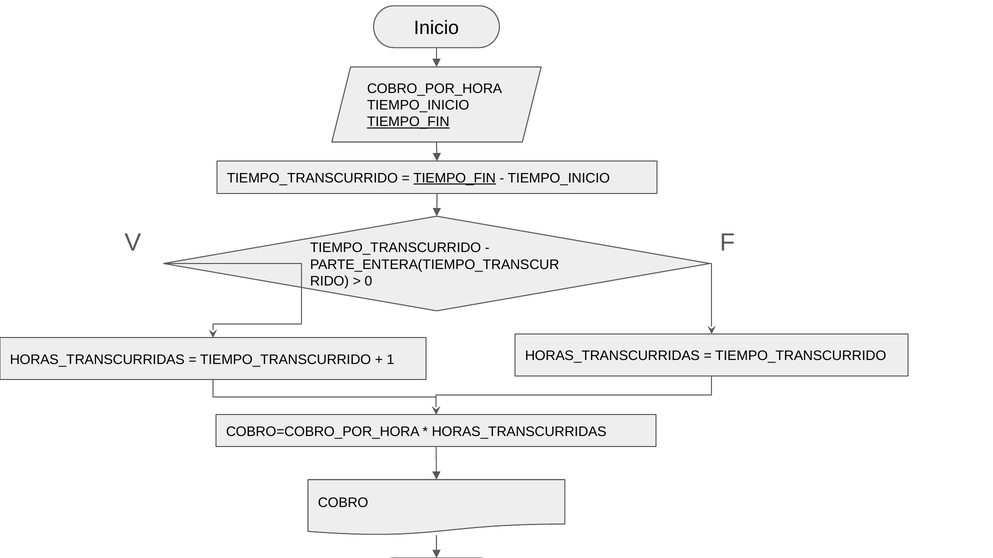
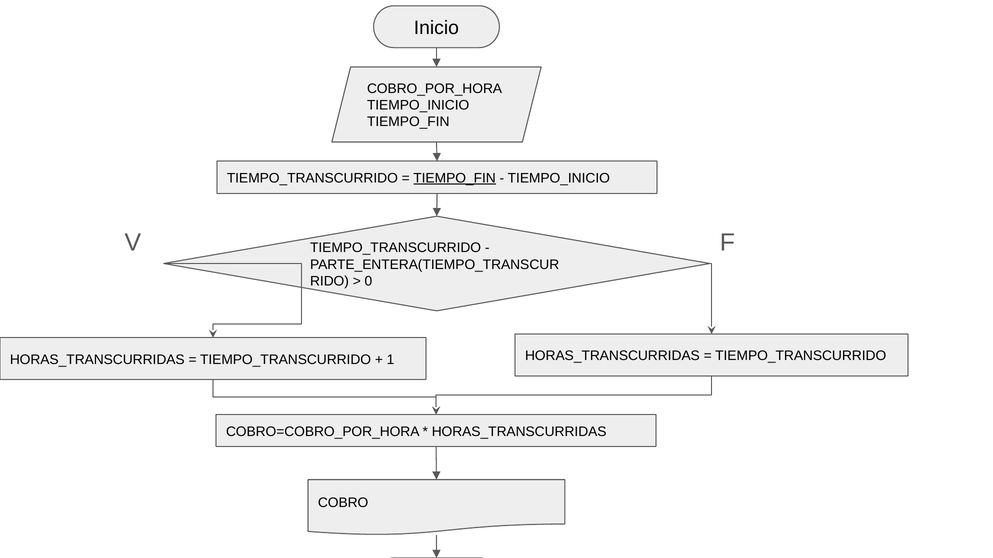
TIEMPO_FIN underline: present -> none (408, 122)
